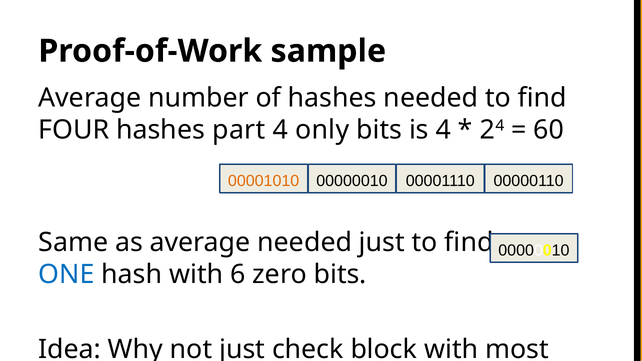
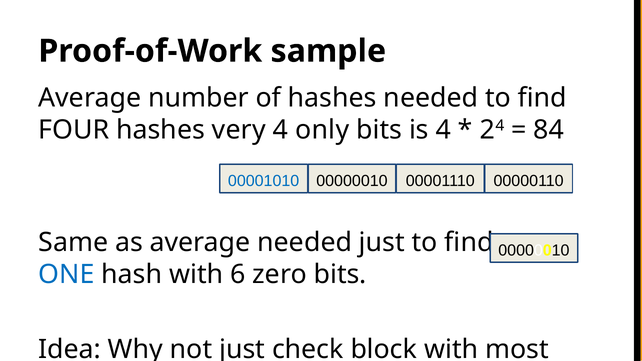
part: part -> very (239, 130)
60: 60 -> 84 (549, 130)
00001010 colour: orange -> blue (264, 181)
